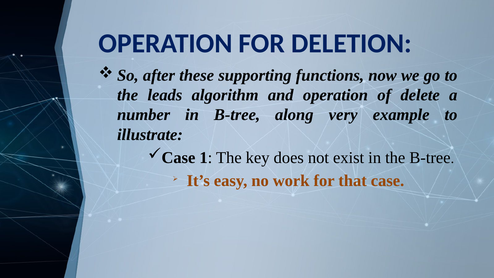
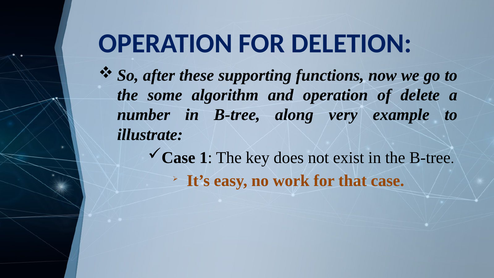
leads: leads -> some (165, 95)
